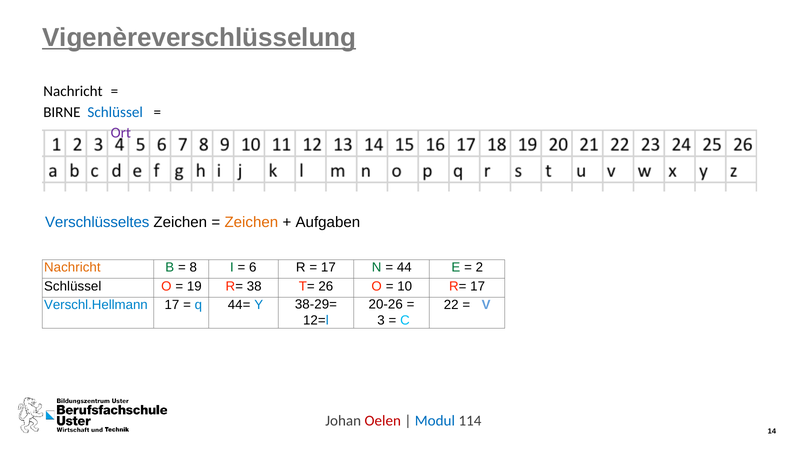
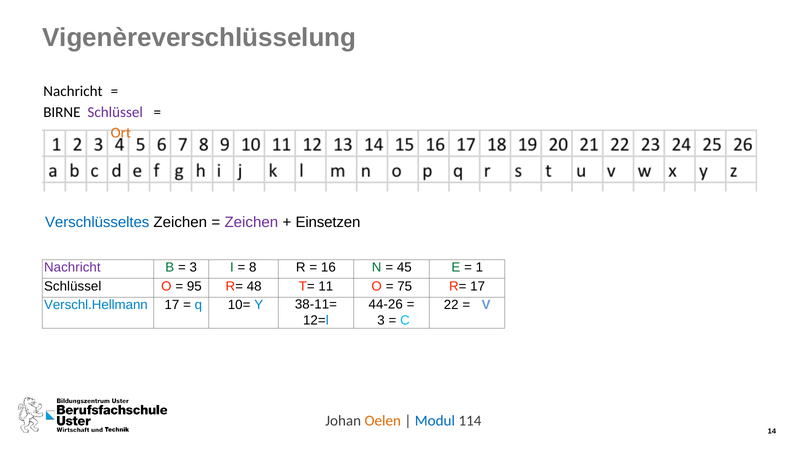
Vigenèreverschlüsselung underline: present -> none (199, 38)
Schlüssel colour: blue -> purple (115, 112)
Ort colour: purple -> orange (121, 133)
Zeichen colour: orange -> purple (251, 223)
Aufgaben: Aufgaben -> Einsetzen (328, 223)
Nachricht colour: orange -> purple (72, 268)
8: 8 -> 3 (193, 268)
6: 6 -> 8 (253, 268)
17: 17 -> 16 (328, 268)
44: 44 -> 45 (404, 268)
2: 2 -> 1 (479, 268)
19: 19 -> 95 (194, 287)
38: 38 -> 48 (254, 287)
26: 26 -> 11 (326, 287)
10: 10 -> 75 (405, 287)
20-26: 20-26 -> 44-26 (386, 305)
44=: 44= -> 10= (239, 305)
38-29=: 38-29= -> 38-11= (316, 305)
Oelen colour: red -> orange (383, 421)
